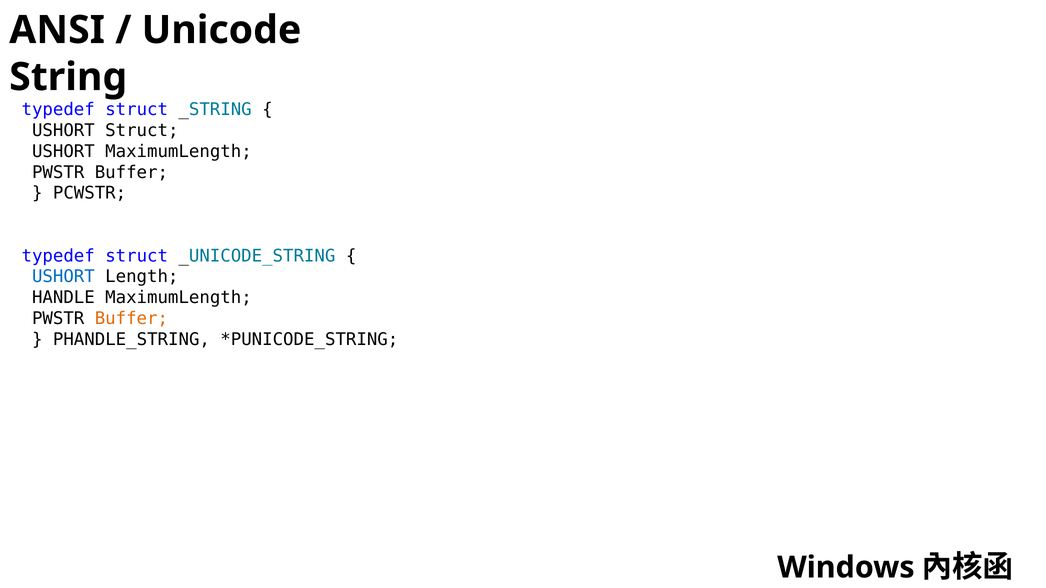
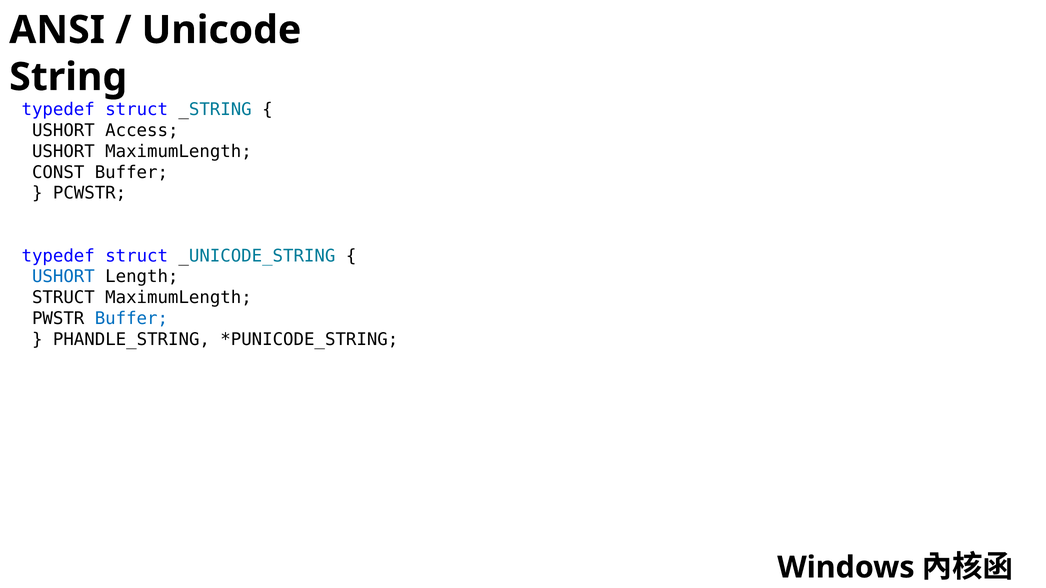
USHORT Struct: Struct -> Access (142, 131)
PWSTR: PWSTR -> CONST (58, 172)
HANDLE: HANDLE -> STRUCT (63, 298)
Buffer colour: orange -> blue (131, 319)
